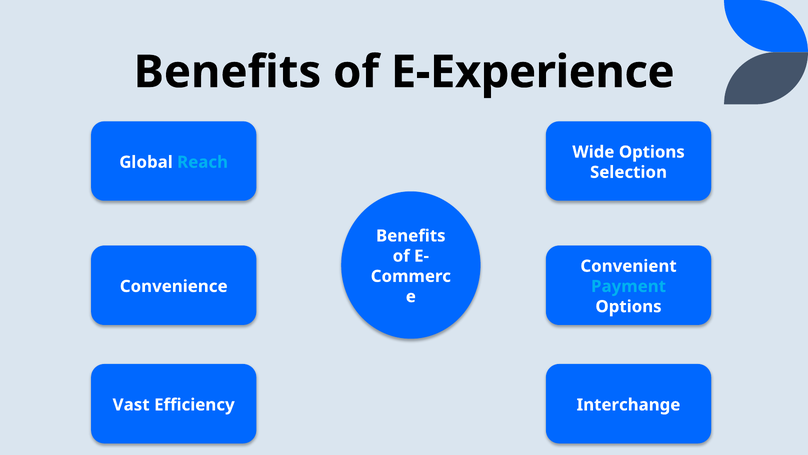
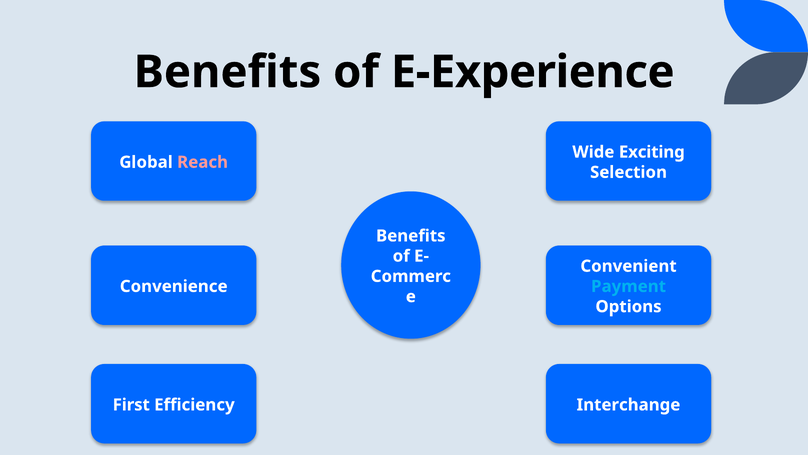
Wide Options: Options -> Exciting (652, 152)
Reach colour: light blue -> pink (203, 162)
Vast: Vast -> First (131, 404)
